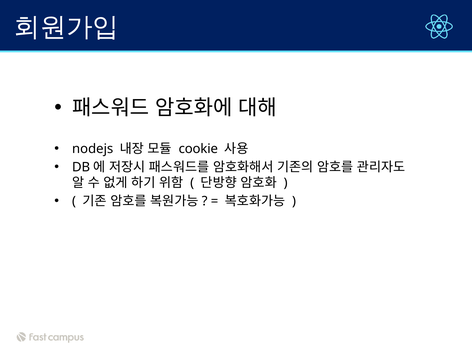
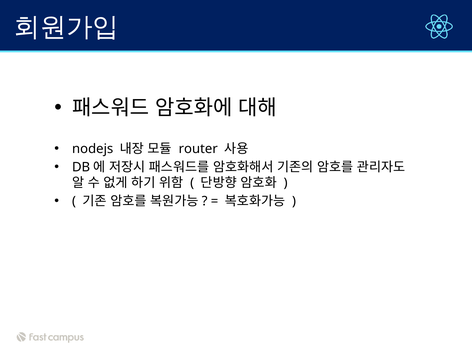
cookie: cookie -> router (198, 149)
